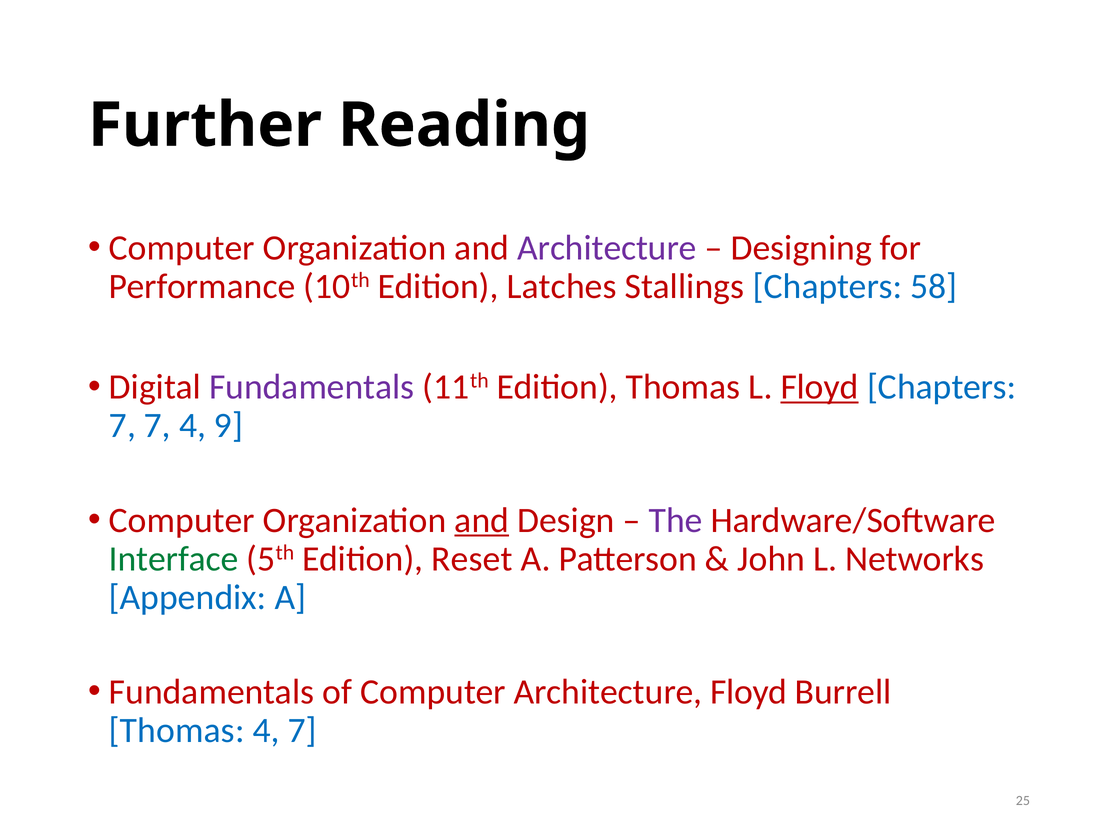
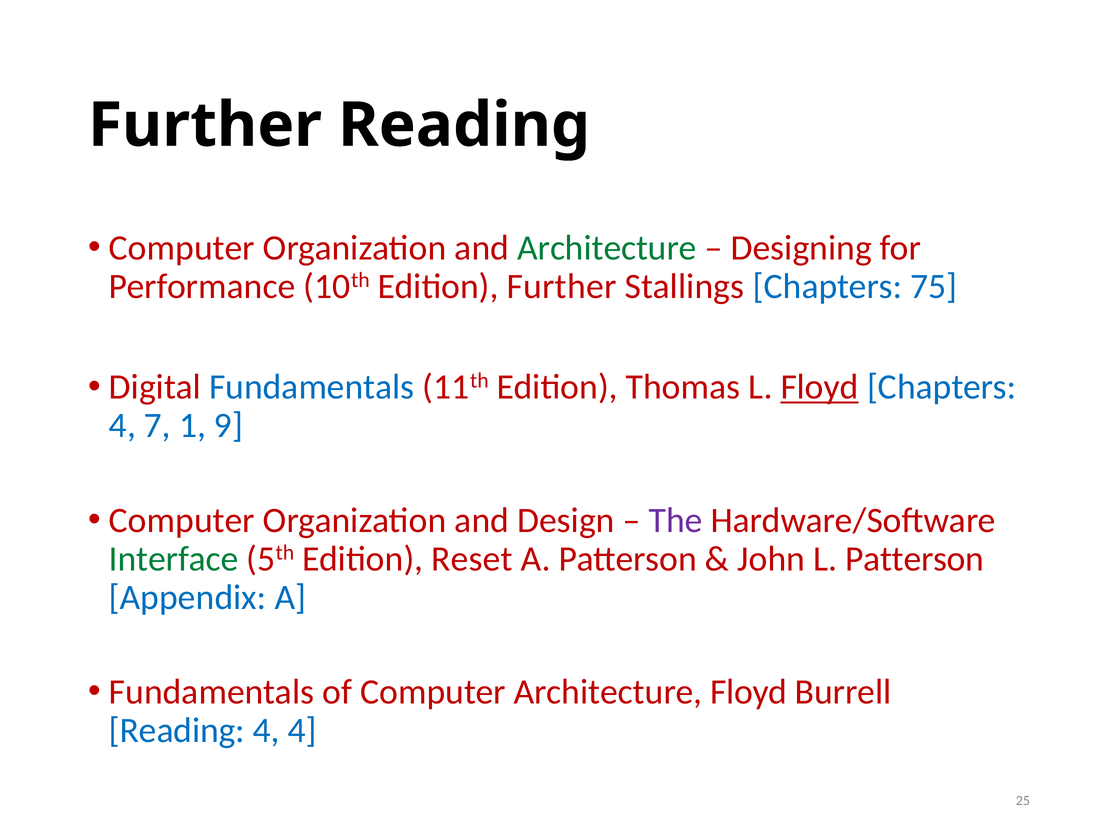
Architecture colour: purple -> green (607, 248)
Edition Latches: Latches -> Further (562, 286)
58: 58 -> 75 (934, 286)
Fundamentals colour: purple -> blue (312, 387)
7: 7 -> 4 (122, 425)
7 4: 4 -> 1 (192, 425)
and underline: present -> none (482, 520)
L Networks: Networks -> Patterson (915, 558)
Thomas: Thomas -> Reading (177, 730)
4 7: 7 -> 4 (302, 730)
